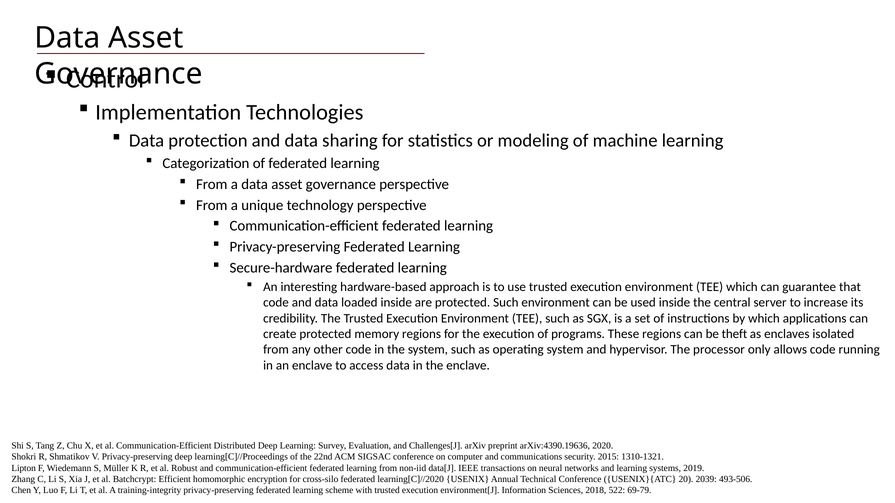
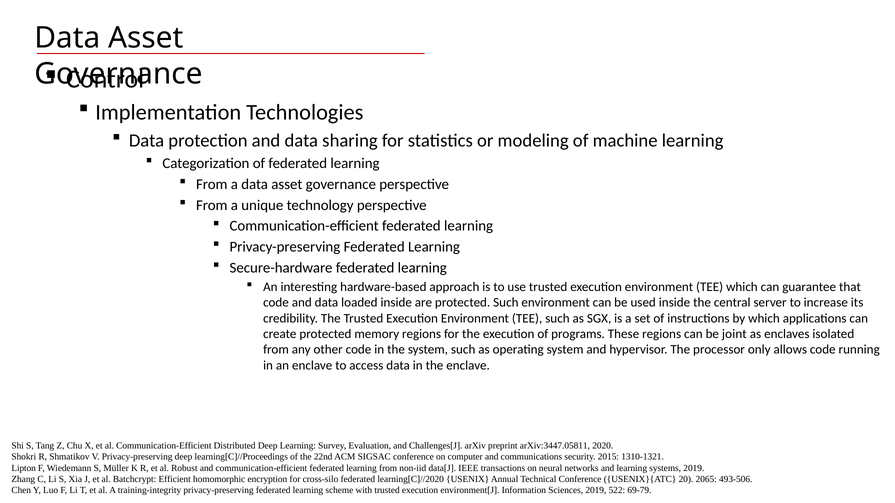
theft: theft -> joint (734, 334)
arXiv:4390.19636: arXiv:4390.19636 -> arXiv:3447.05811 (555, 446)
2039: 2039 -> 2065 (706, 480)
Sciences 2018: 2018 -> 2019 (596, 491)
